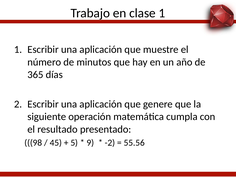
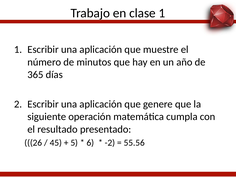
98: 98 -> 26 (33, 143)
9: 9 -> 6 (90, 143)
